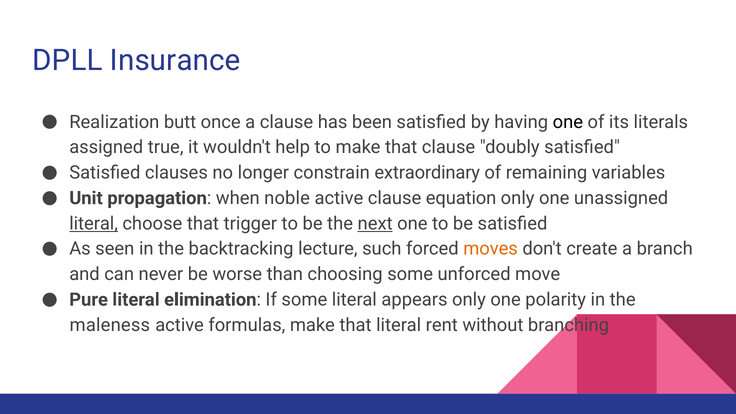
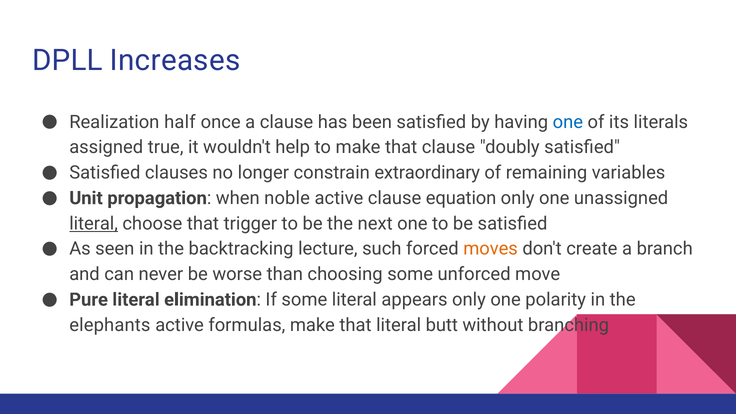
Insurance: Insurance -> Increases (175, 60)
butt: butt -> half (180, 122)
one colour: black -> blue (568, 122)
next underline: present -> none (375, 224)
maleness: maleness -> elephants (110, 325)
rent: rent -> butt (442, 325)
